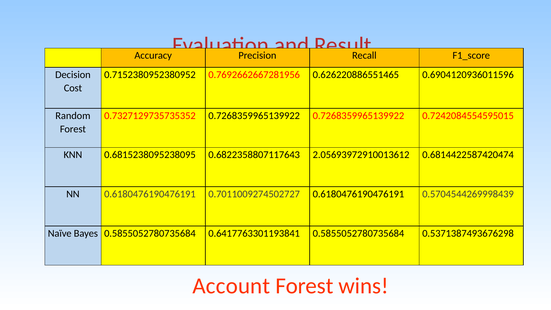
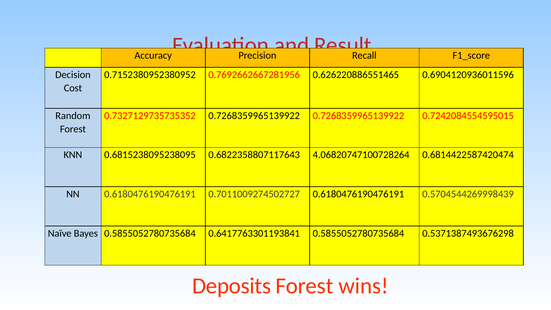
2.05693972910013612: 2.05693972910013612 -> 4.06820747100728264 (361, 155)
Account: Account -> Deposits (232, 286)
